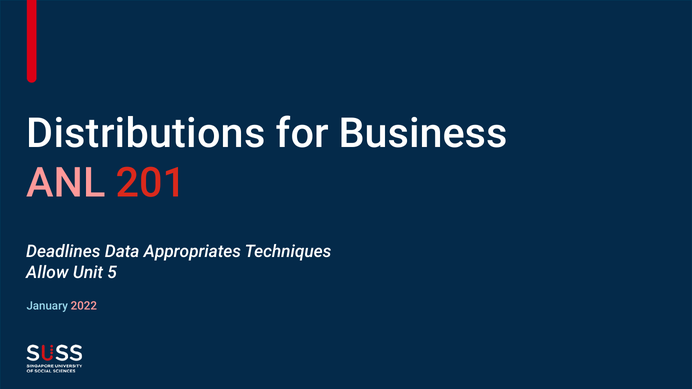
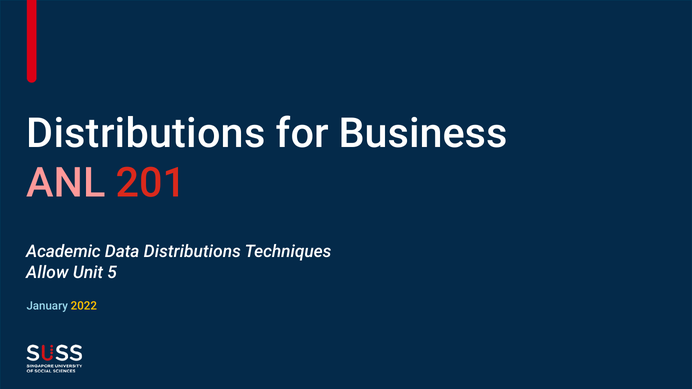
Deadlines: Deadlines -> Academic (63, 252)
Data Appropriates: Appropriates -> Distributions (192, 252)
2022 colour: pink -> yellow (84, 306)
